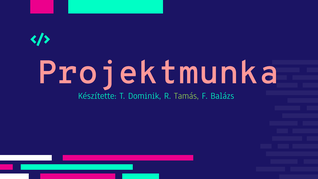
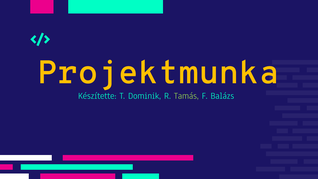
Projektmunka colour: pink -> yellow (158, 72)
